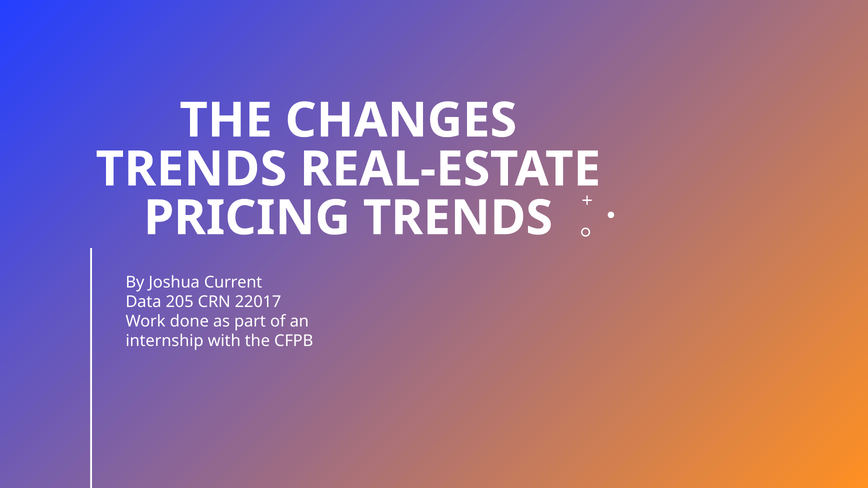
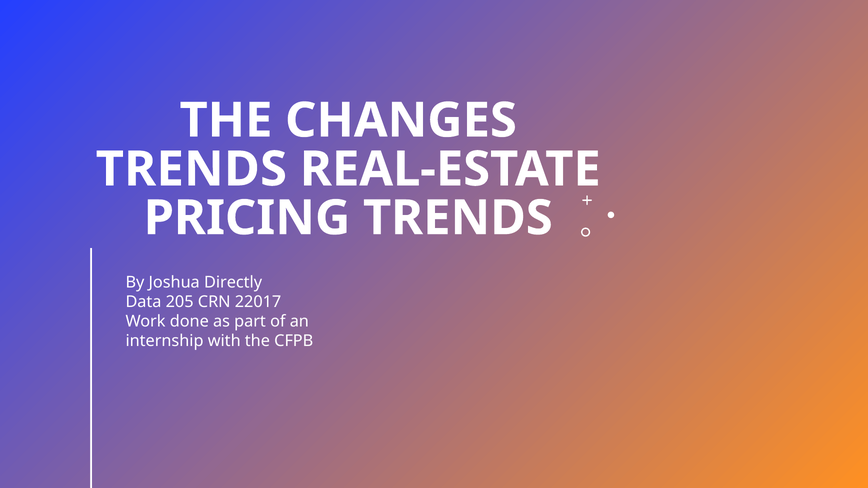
Current: Current -> Directly (233, 282)
